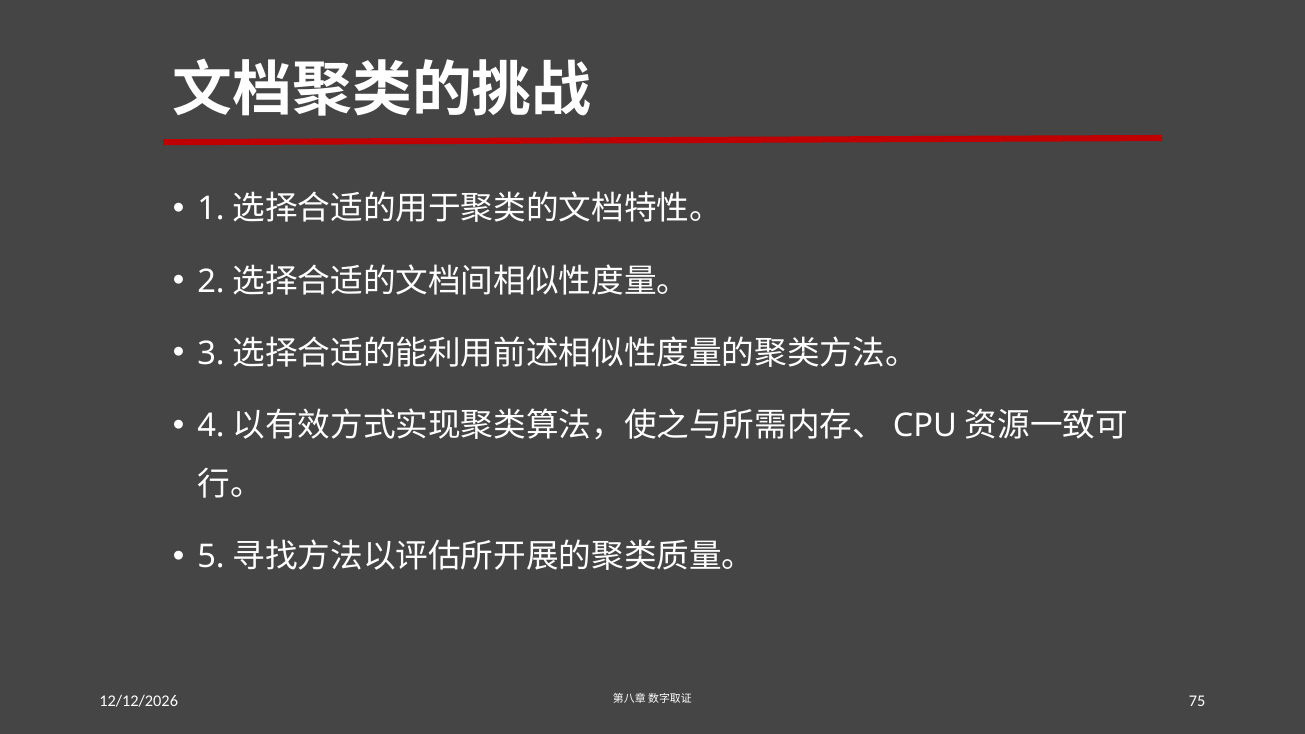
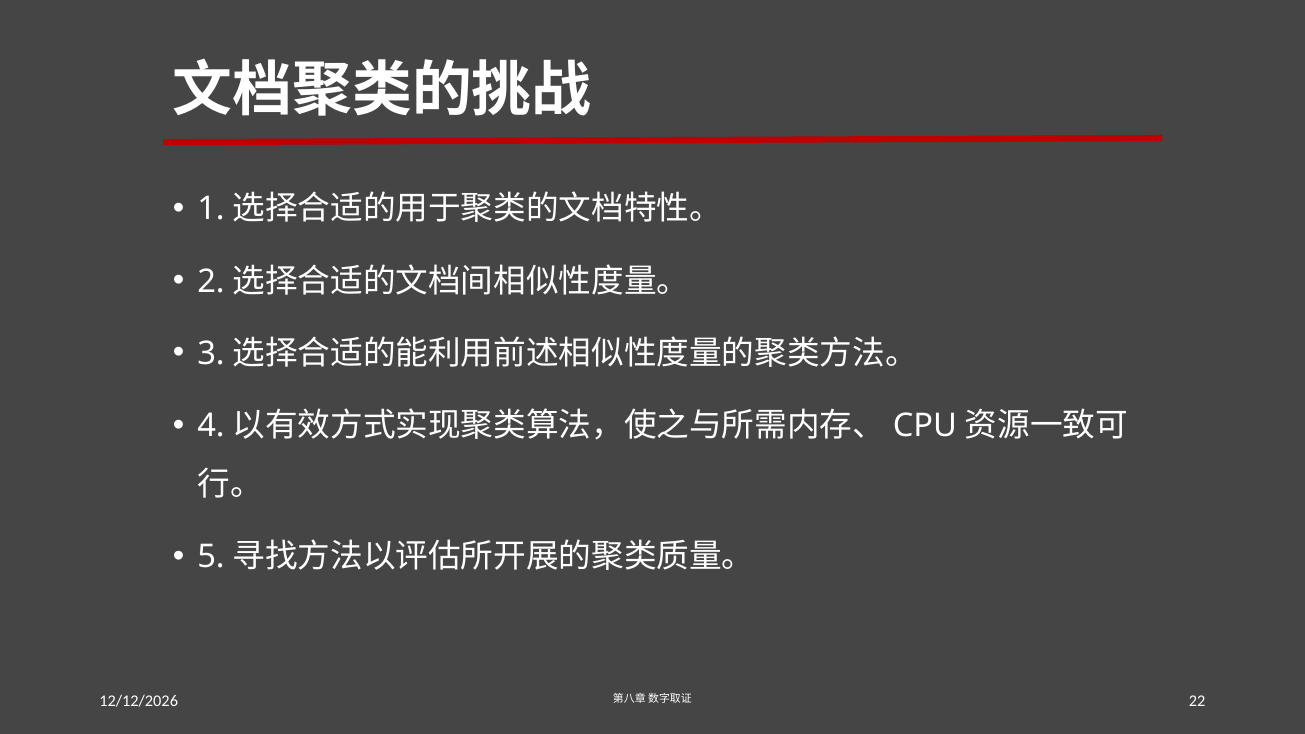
75: 75 -> 22 (1197, 701)
